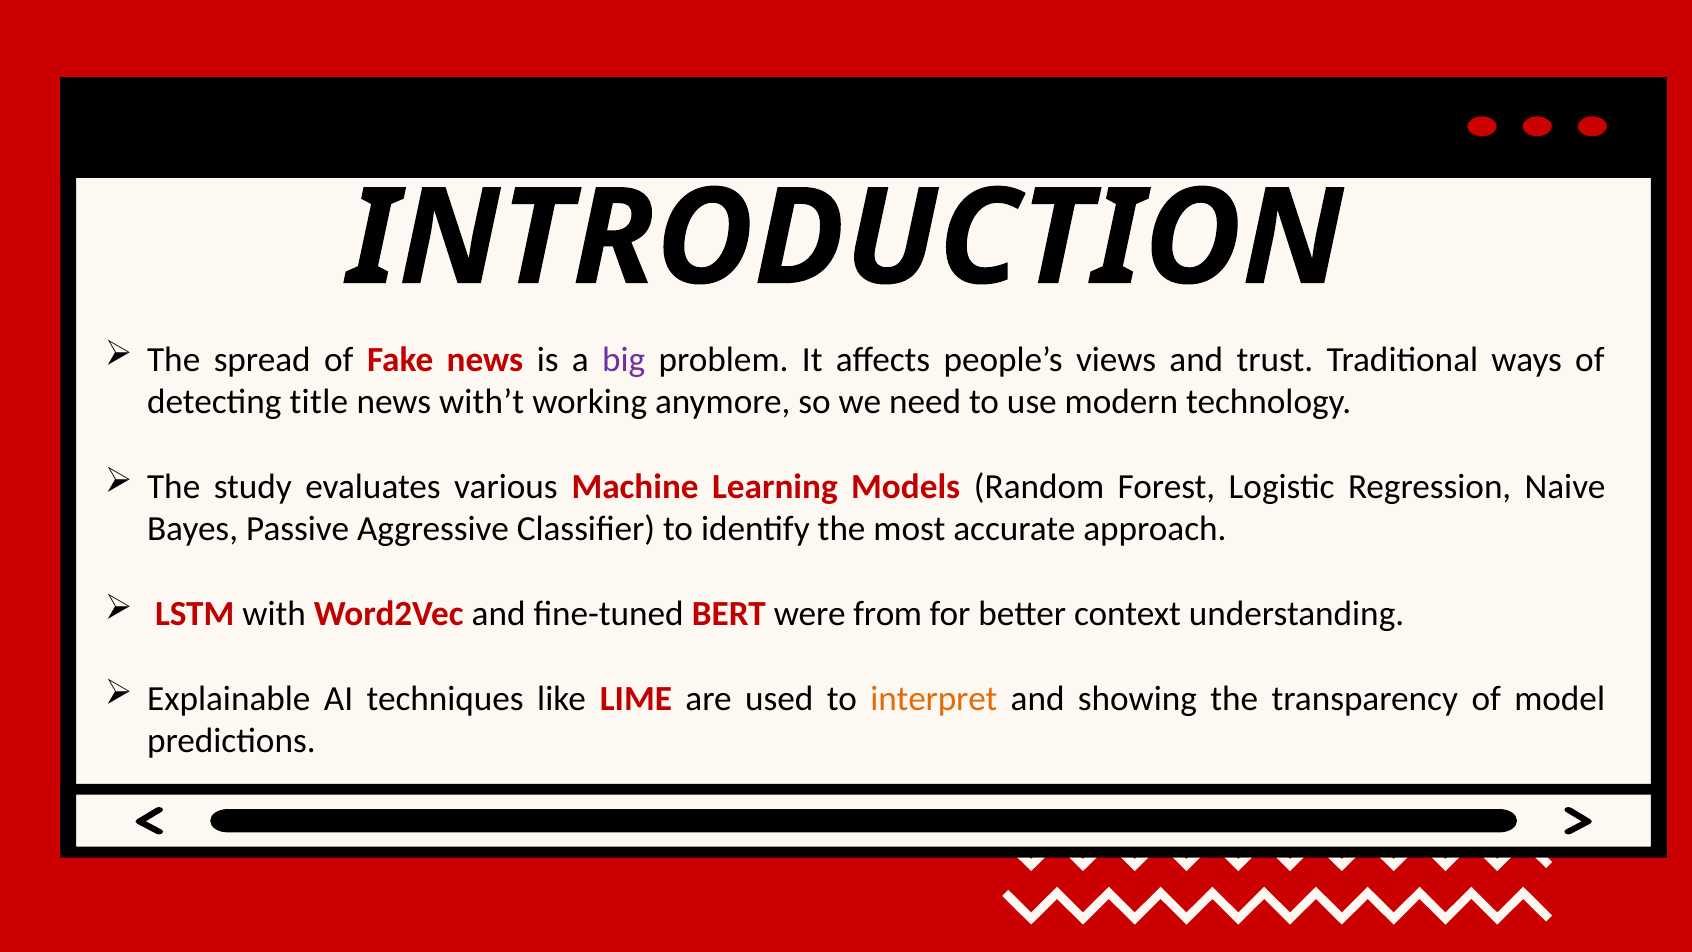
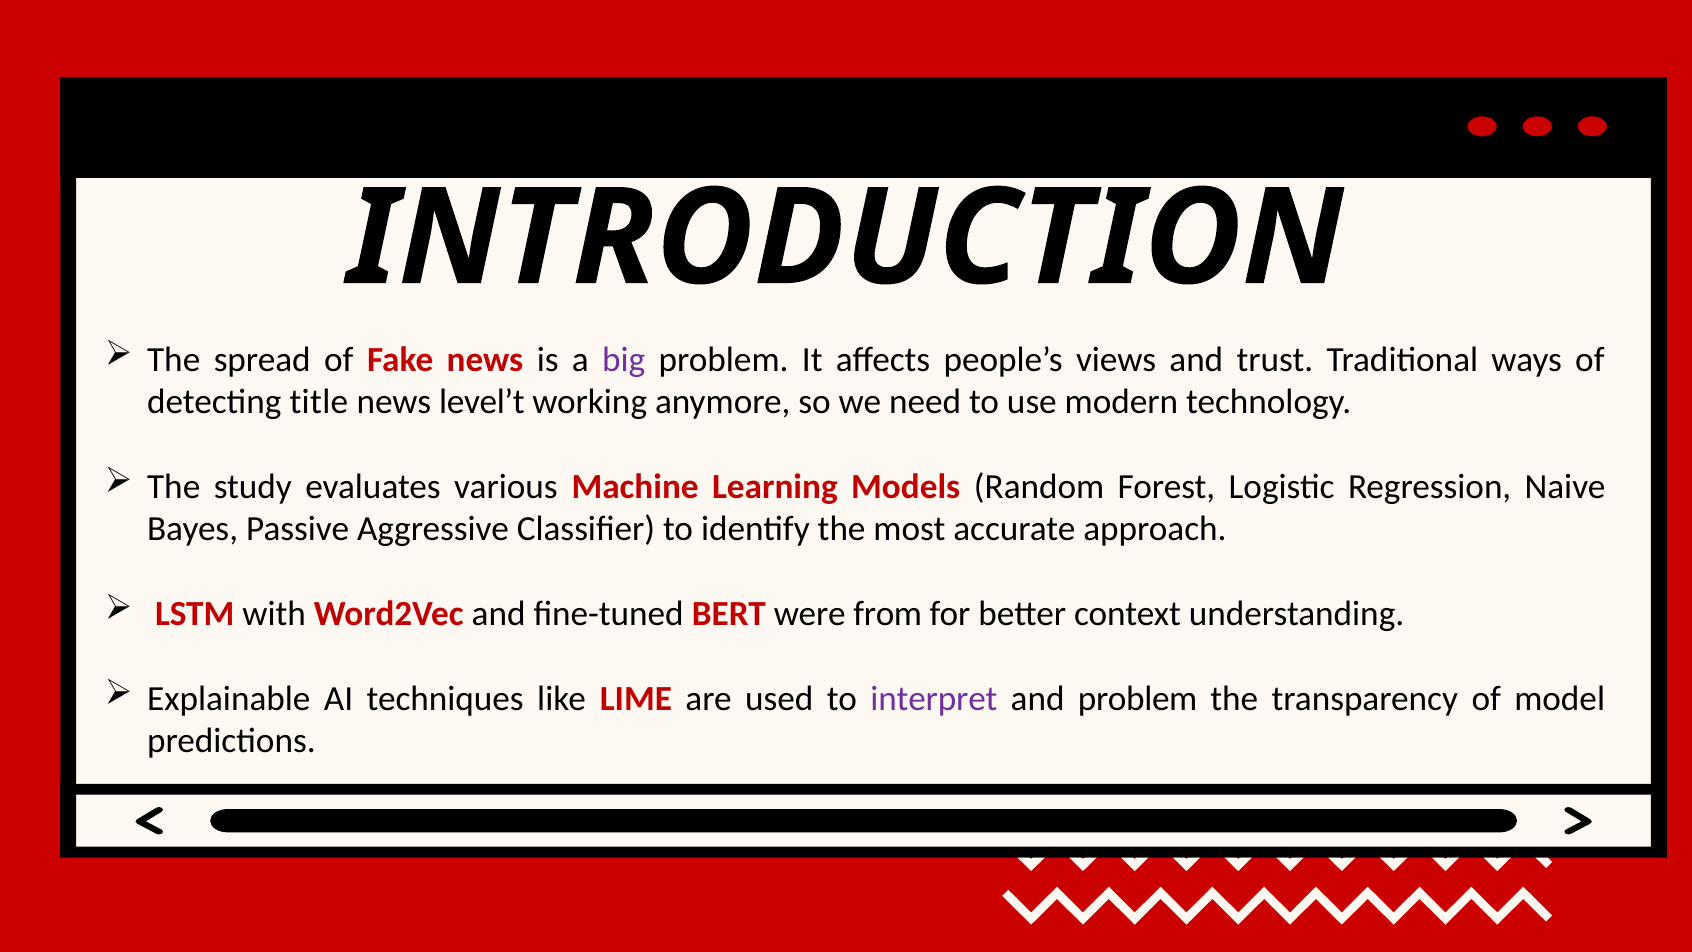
with’t: with’t -> level’t (482, 402)
interpret colour: orange -> purple (934, 698)
and showing: showing -> problem (1138, 698)
